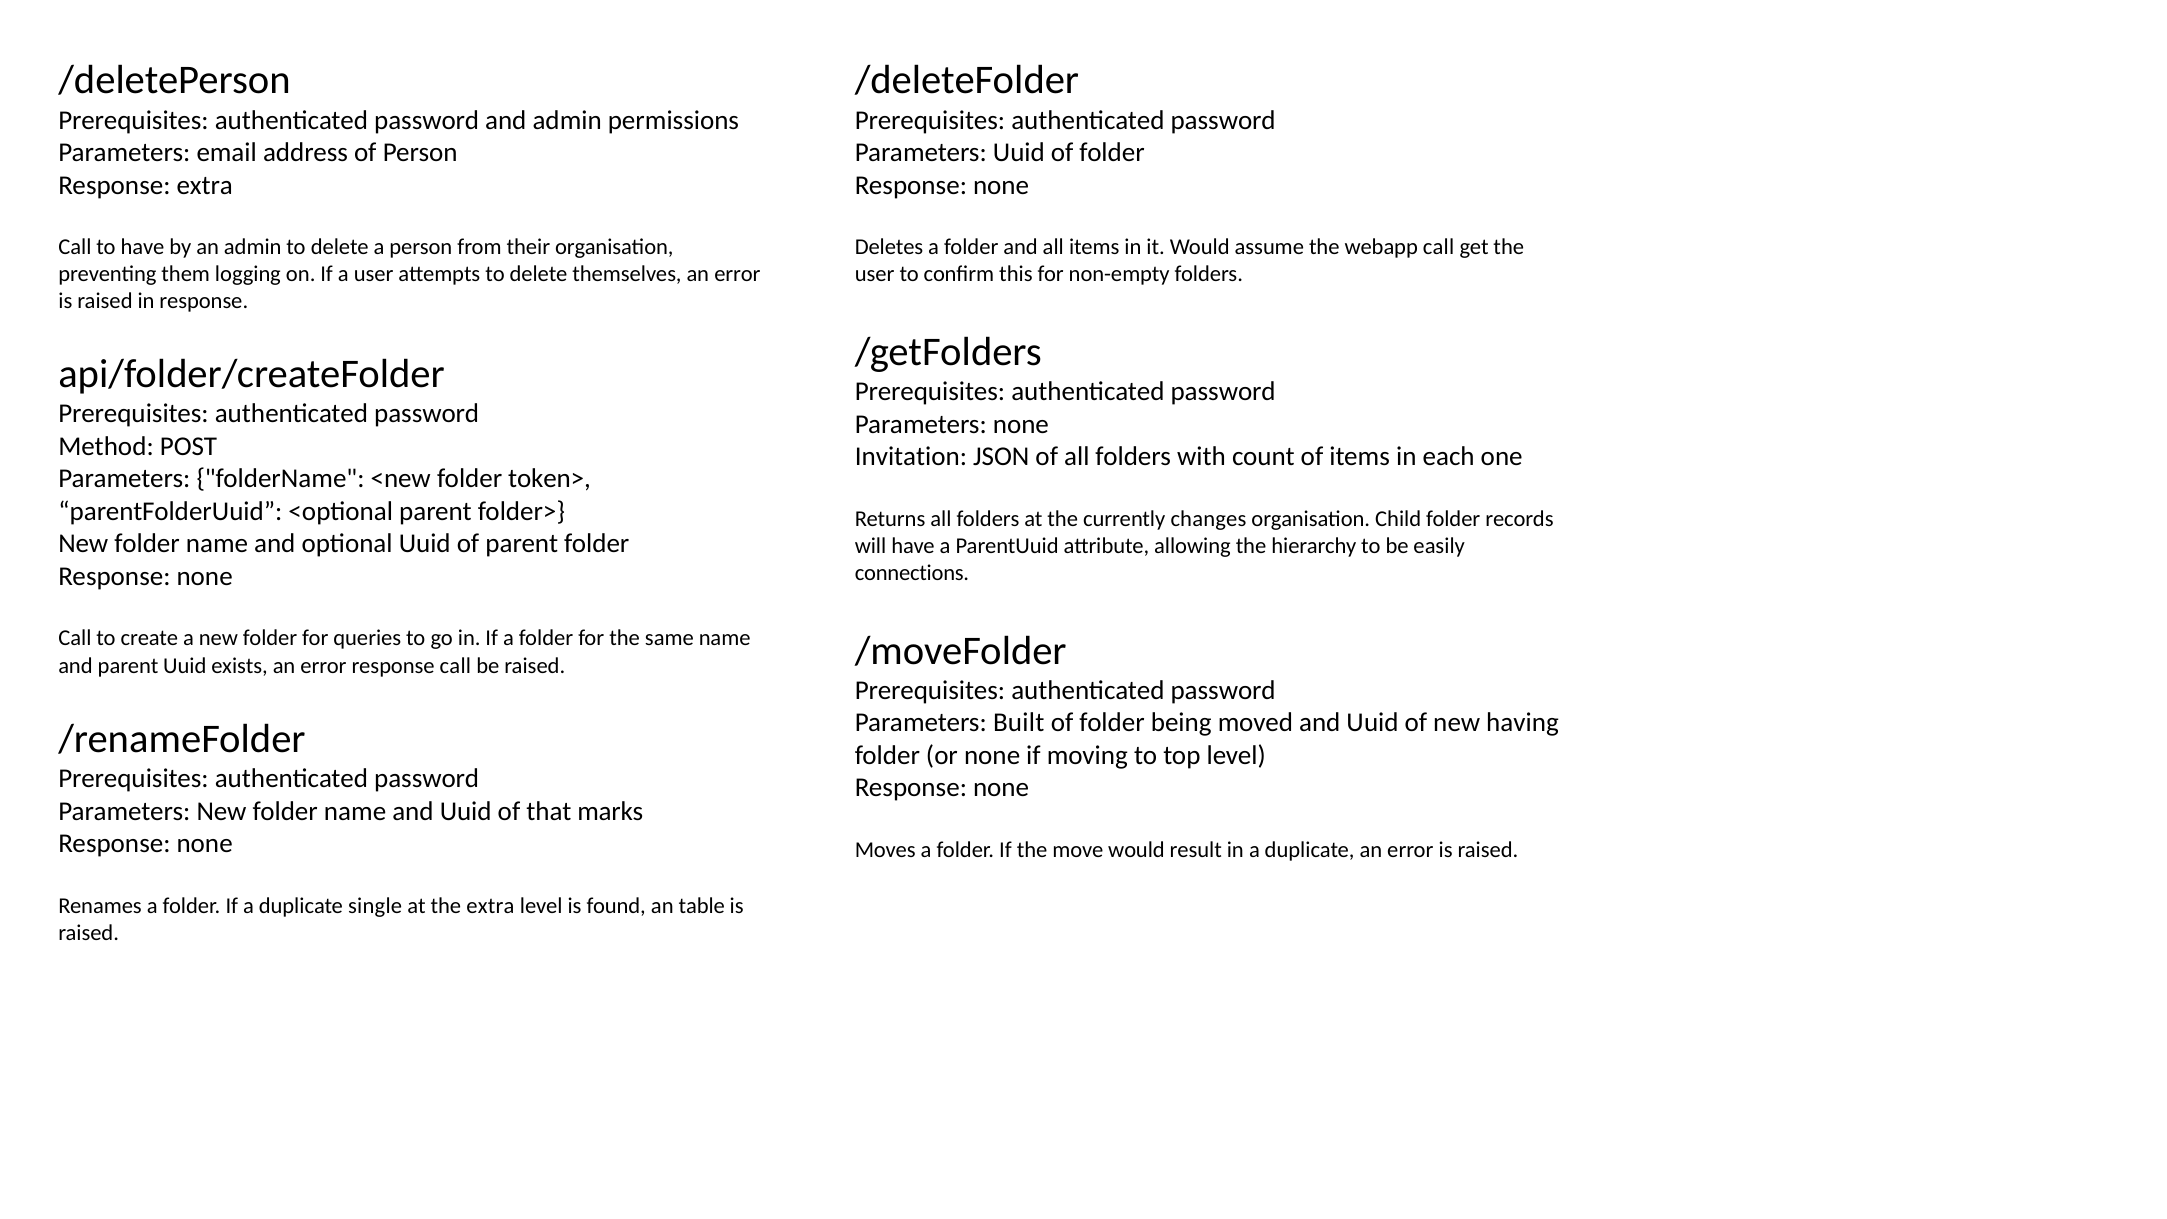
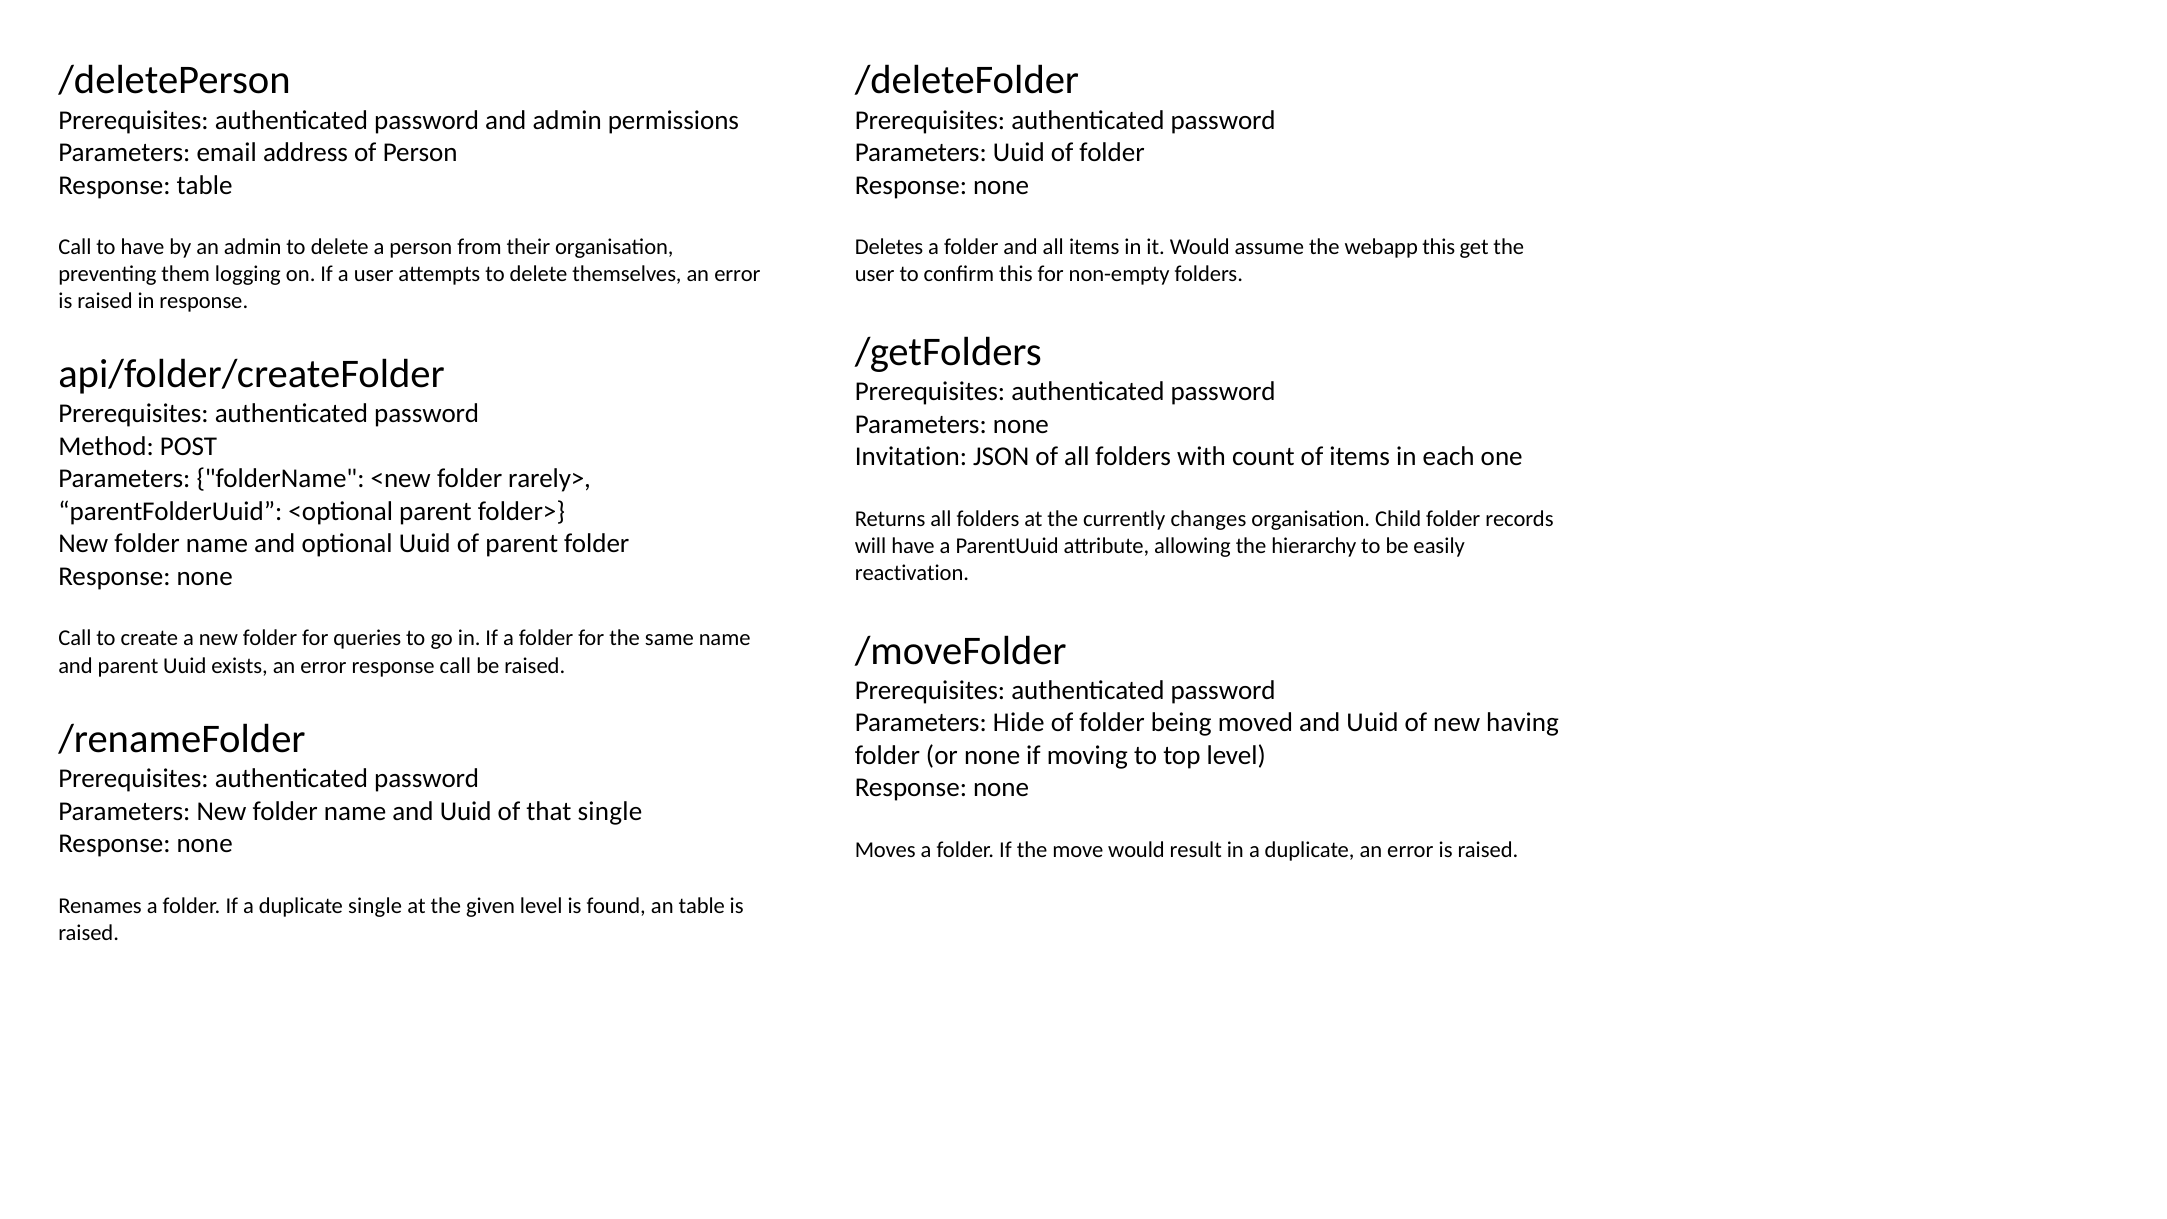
Response extra: extra -> table (205, 185)
webapp call: call -> this (1439, 247)
token>: token> -> rarely> (550, 479)
connections: connections -> reactivation (912, 573)
Built: Built -> Hide (1019, 723)
that marks: marks -> single (610, 811)
the extra: extra -> given (491, 906)
